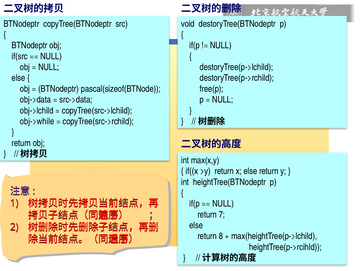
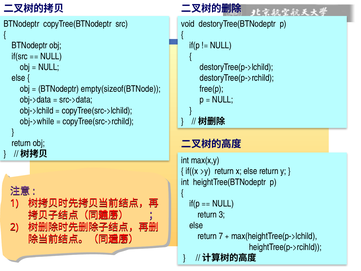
pascal(sizeof(BTNode: pascal(sizeof(BTNode -> empty(sizeof(BTNode (121, 89)
7: 7 -> 3 (222, 214)
8: 8 -> 7 (221, 236)
